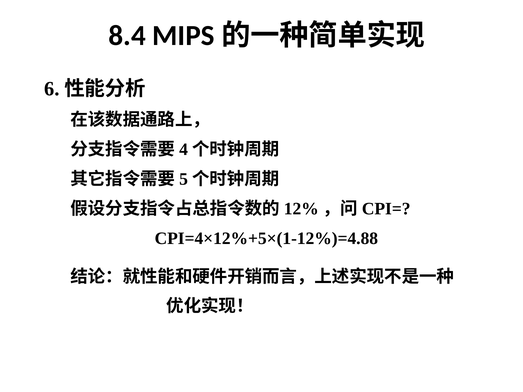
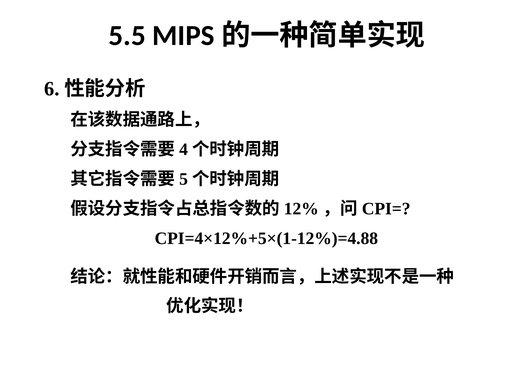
8.4: 8.4 -> 5.5 (127, 36)
